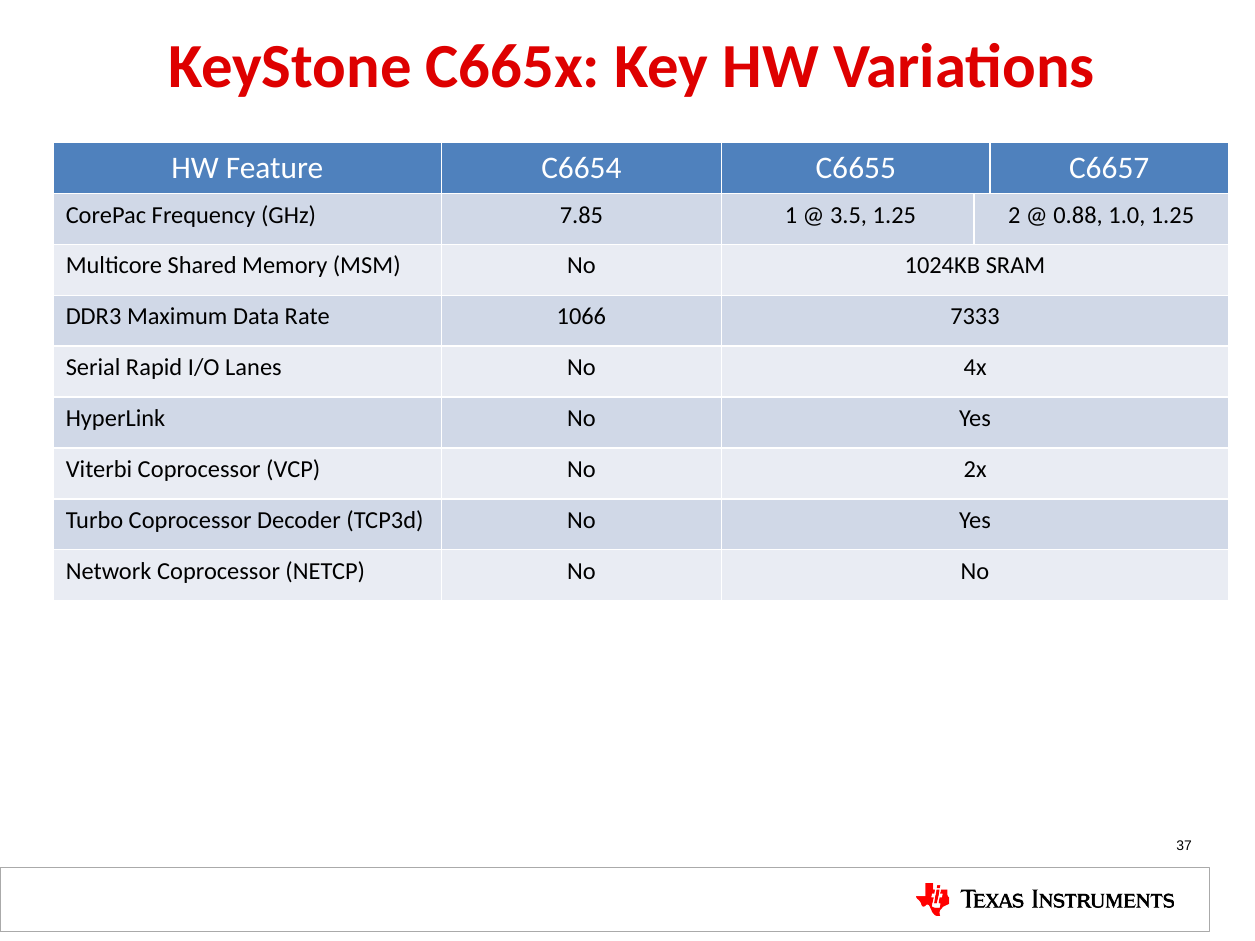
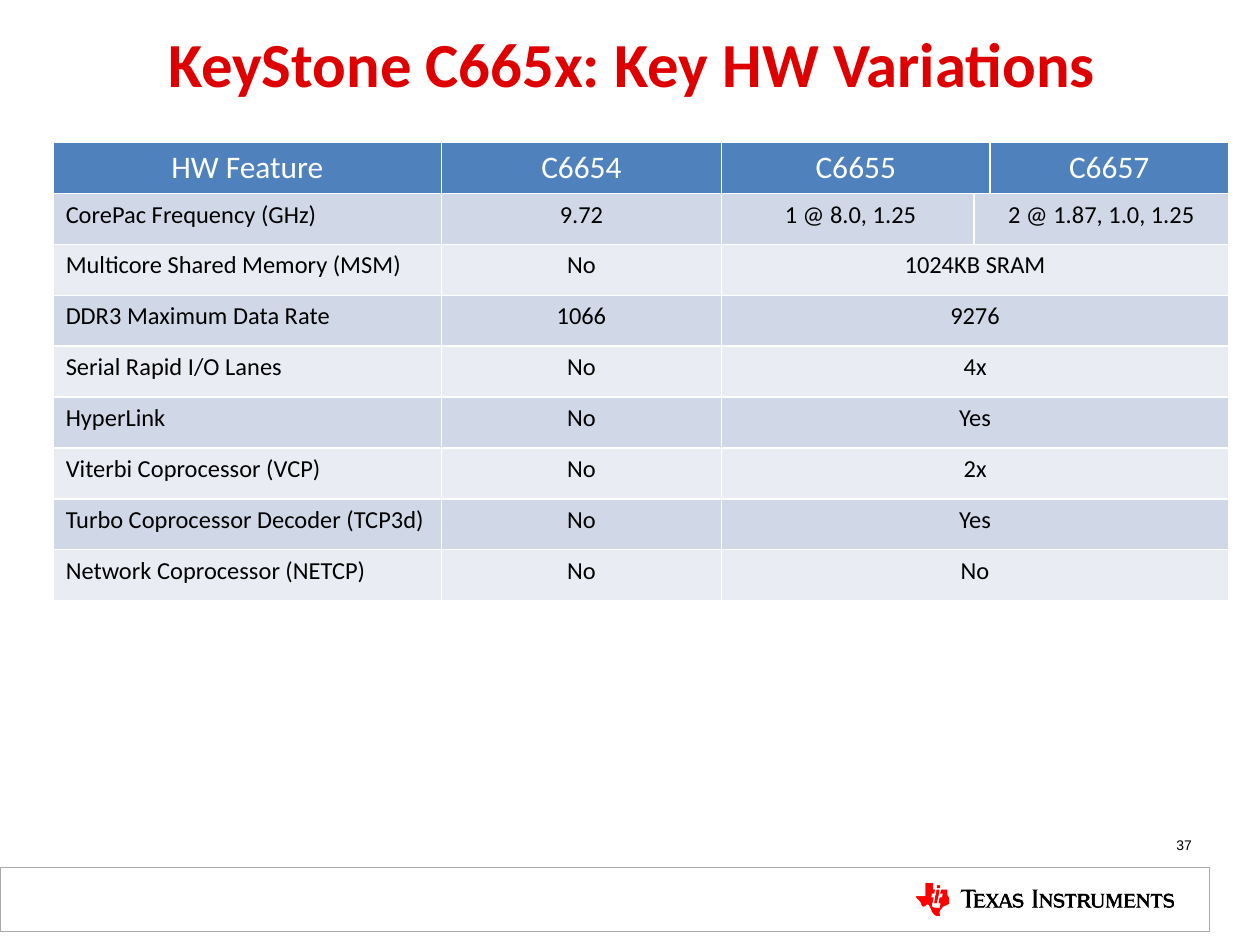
7.85: 7.85 -> 9.72 (581, 215)
3.5: 3.5 -> 8.0 (849, 215)
0.88: 0.88 -> 1.87 (1078, 215)
7333: 7333 -> 9276 (975, 317)
